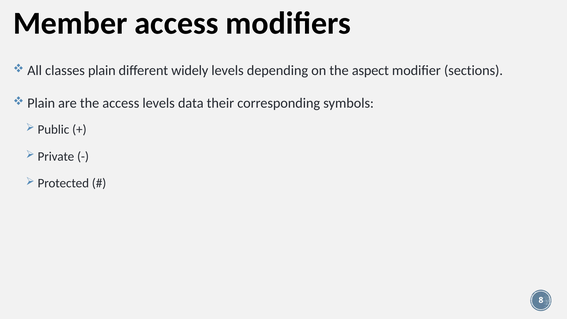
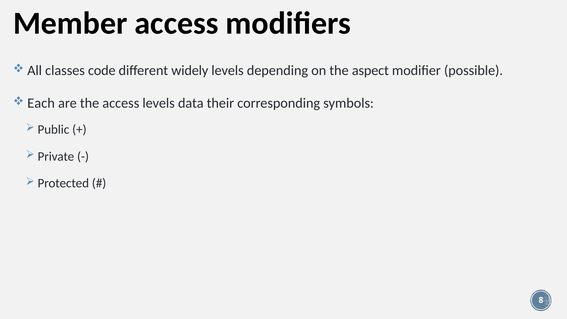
classes plain: plain -> code (102, 71)
sections: sections -> possible (474, 71)
Plain: Plain -> Each (41, 103)
